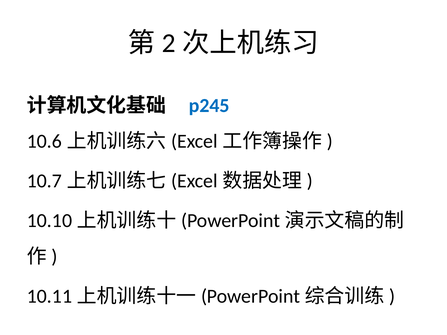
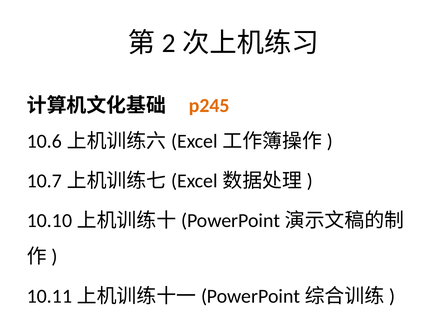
p245 colour: blue -> orange (209, 106)
